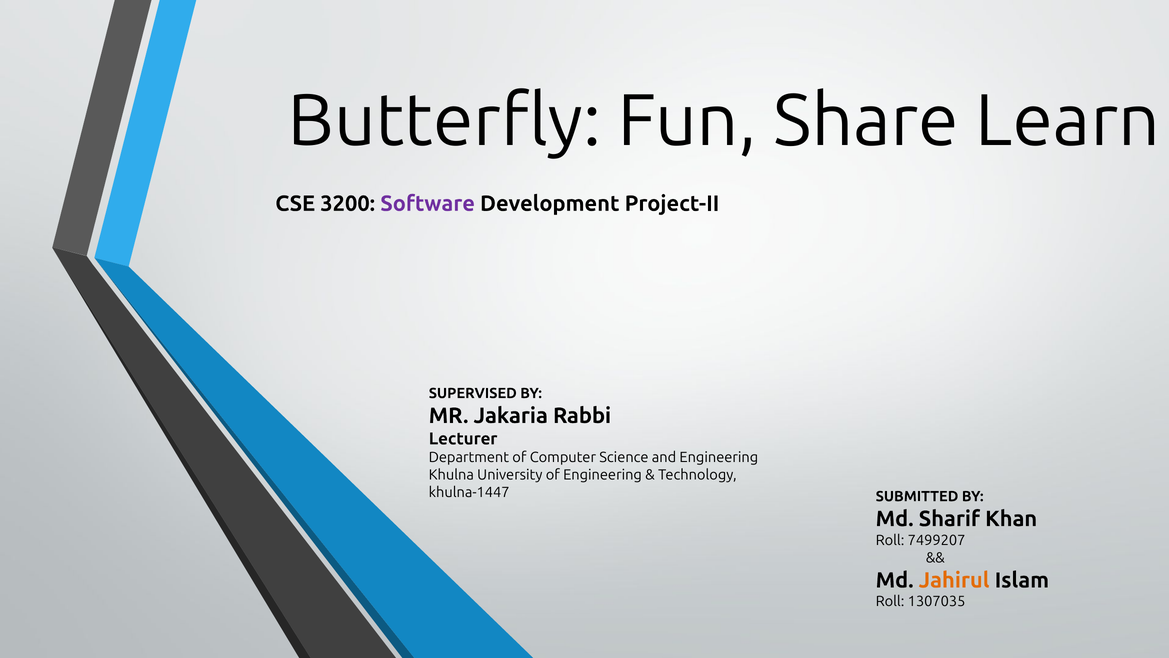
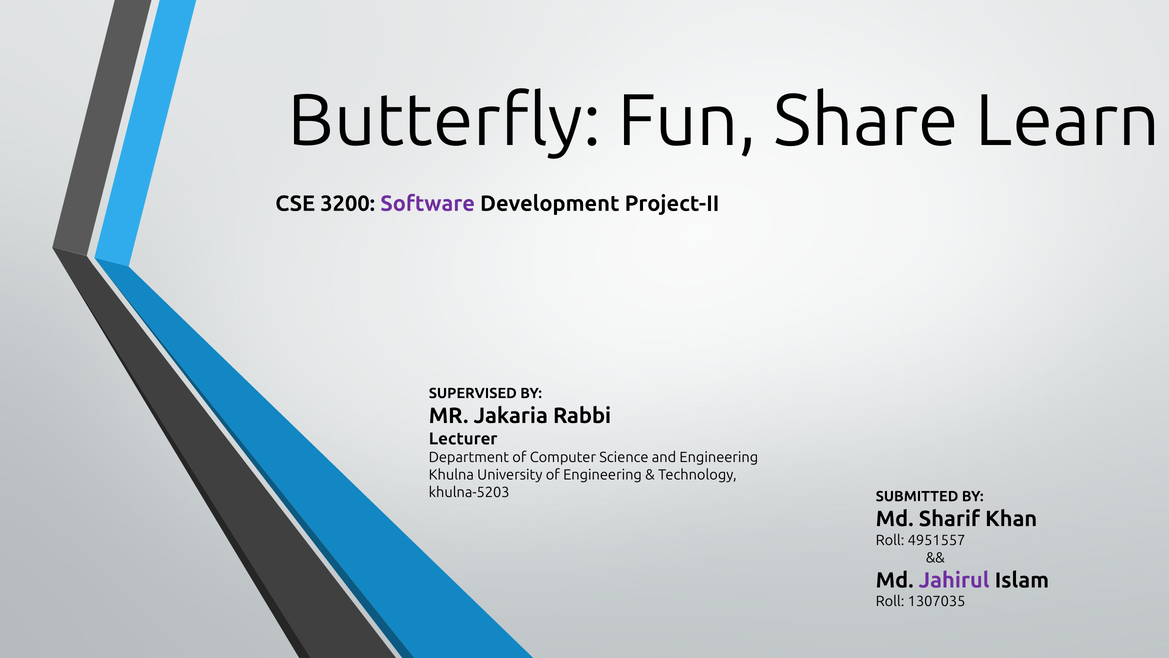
khulna-1447: khulna-1447 -> khulna-5203 (469, 492)
7499207: 7499207 -> 4951557 (937, 540)
Jahirul colour: orange -> purple (954, 580)
